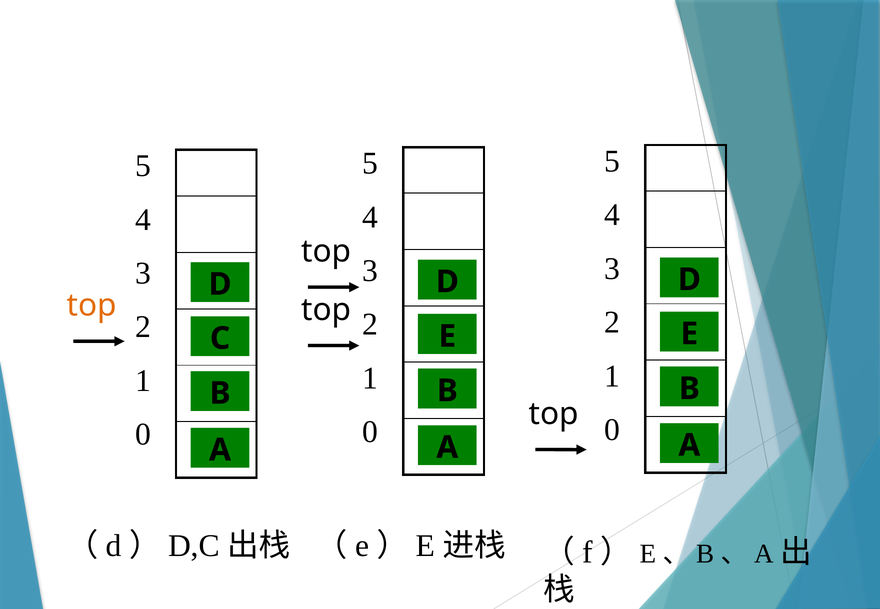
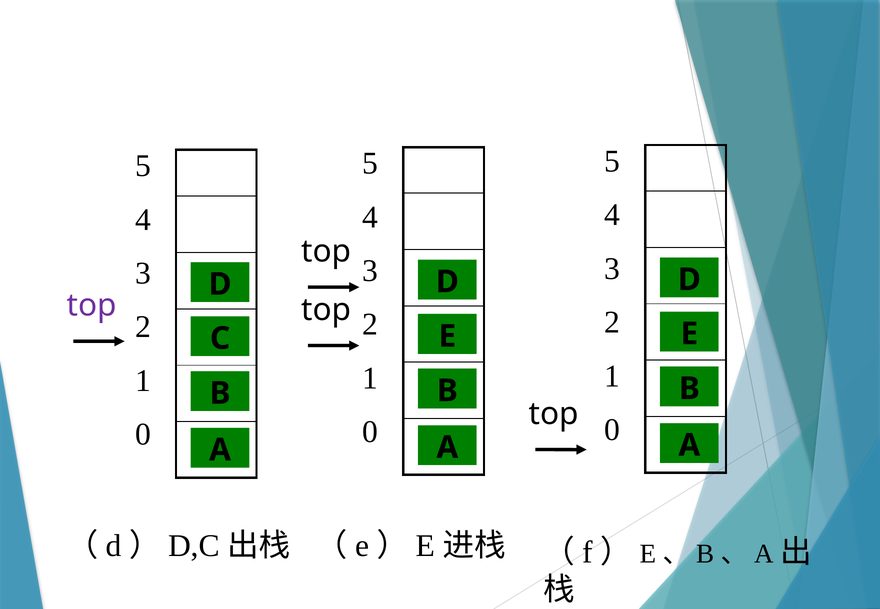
top colour: orange -> purple (92, 306)
